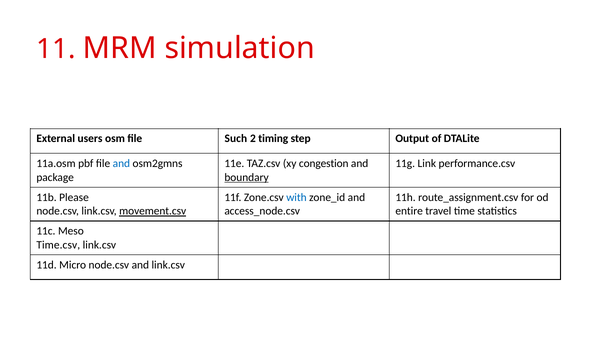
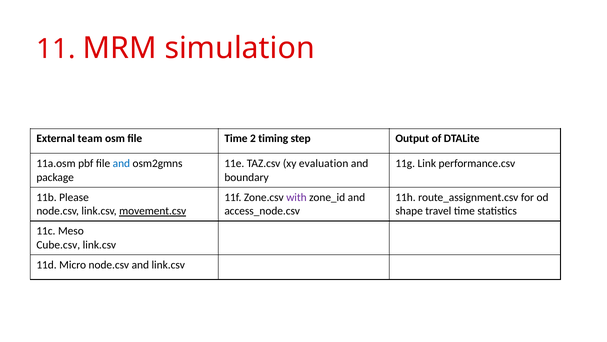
users: users -> team (90, 139)
file Such: Such -> Time (236, 139)
congestion: congestion -> evaluation (324, 163)
boundary underline: present -> none (247, 177)
with colour: blue -> purple (296, 197)
entire: entire -> shape (409, 211)
Time.csv: Time.csv -> Cube.csv (58, 245)
